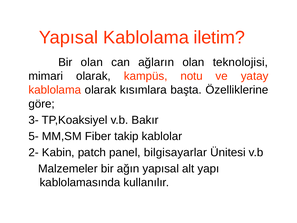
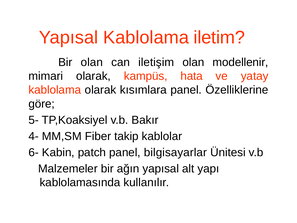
ağların: ağların -> iletişim (156, 62)
teknolojisi: teknolojisi -> modellenir (240, 62)
notu: notu -> hata (192, 76)
kısımlara başta: başta -> panel (186, 90)
3-: 3- -> 5- (34, 120)
5-: 5- -> 4- (34, 136)
2-: 2- -> 6- (34, 152)
